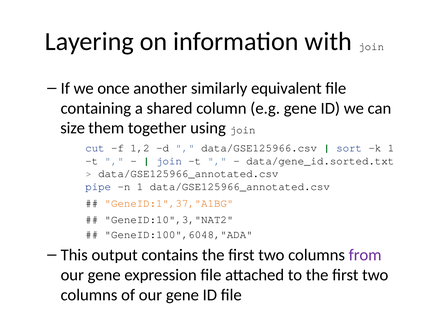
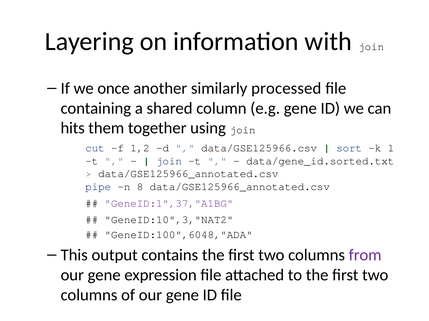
equivalent: equivalent -> processed (286, 88)
size: size -> hits (73, 128)
n 1: 1 -> 8 (140, 187)
GeneID:1",37,"A1BG colour: orange -> purple (169, 204)
